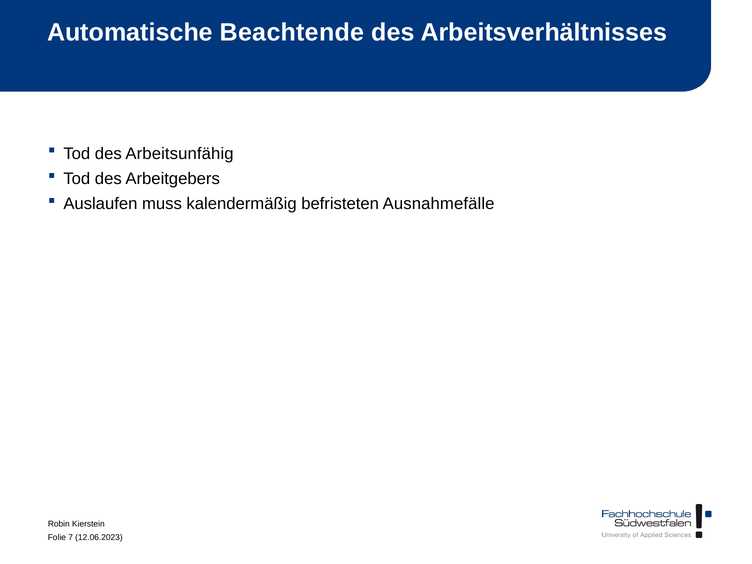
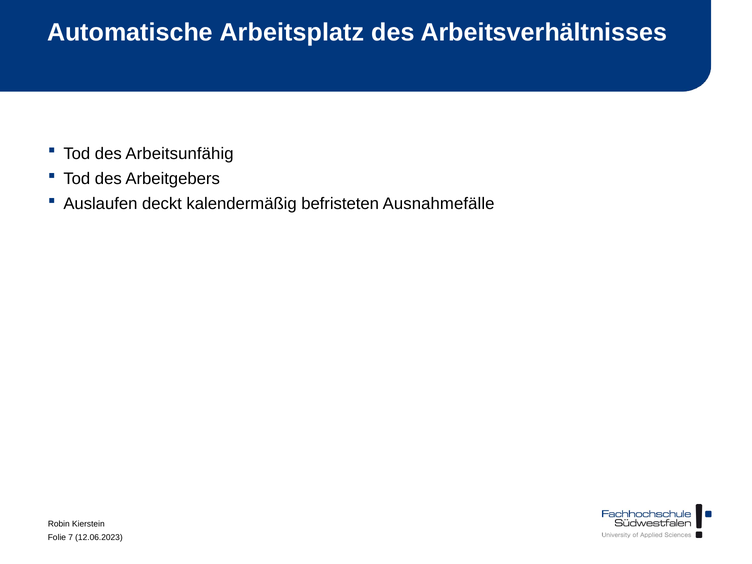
Beachtende: Beachtende -> Arbeitsplatz (292, 32)
muss: muss -> deckt (162, 204)
